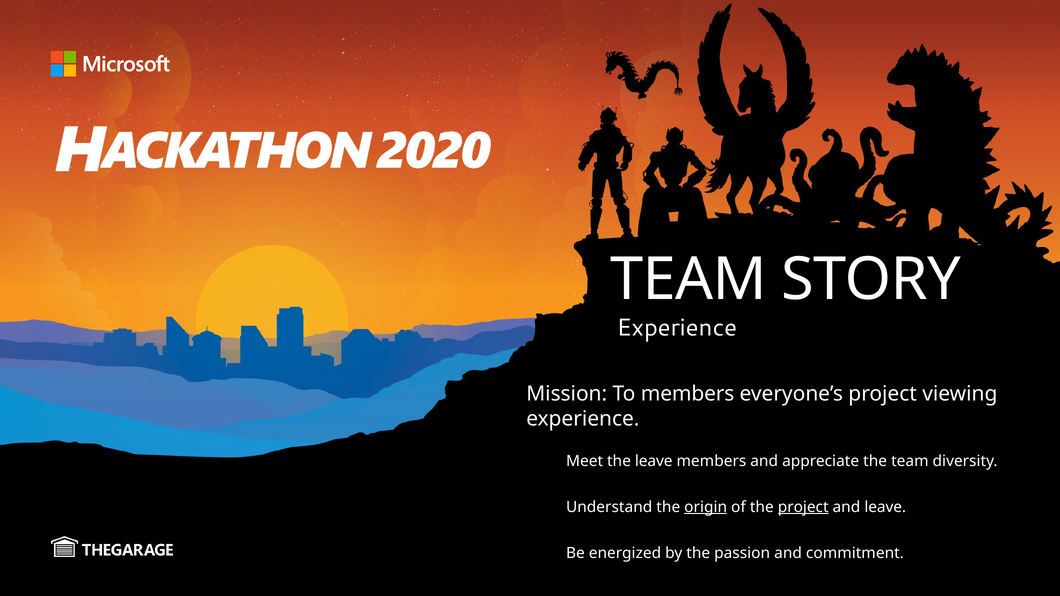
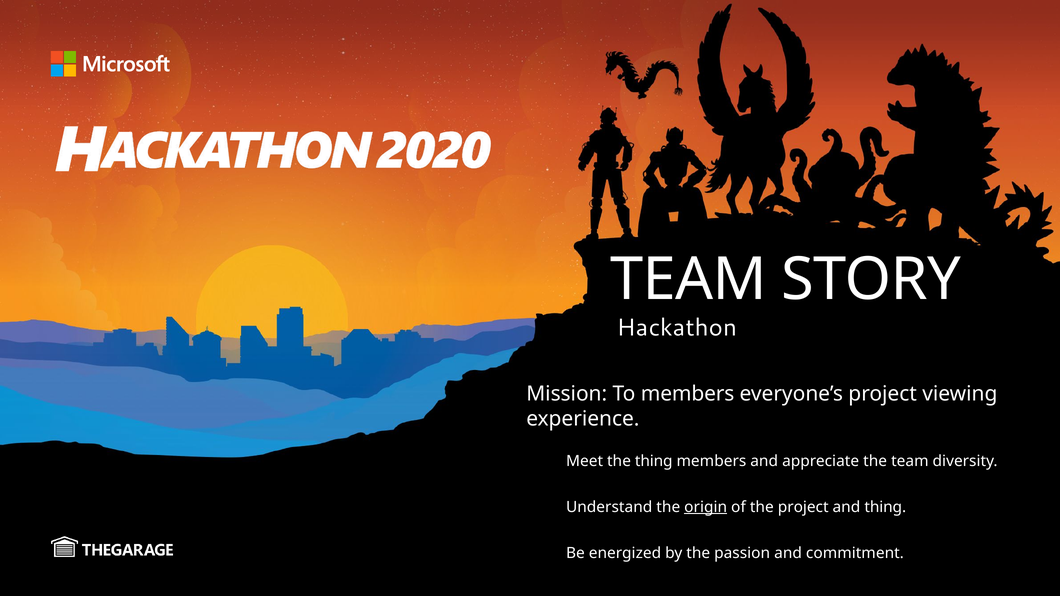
Experience: Experience -> Hackathon (677, 328)
the leave: leave -> thing (654, 461)
project underline: present -> none (803, 507)
and leave: leave -> thing (885, 507)
